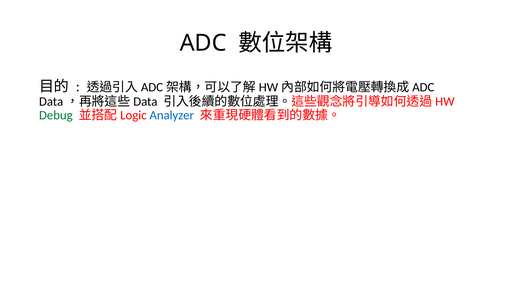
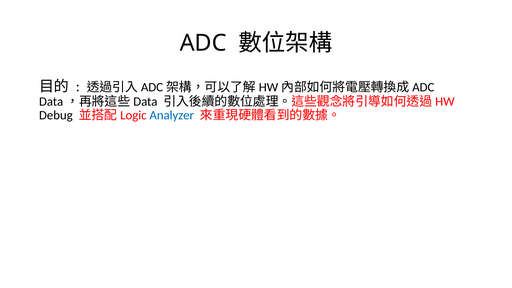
Debug colour: green -> black (56, 115)
